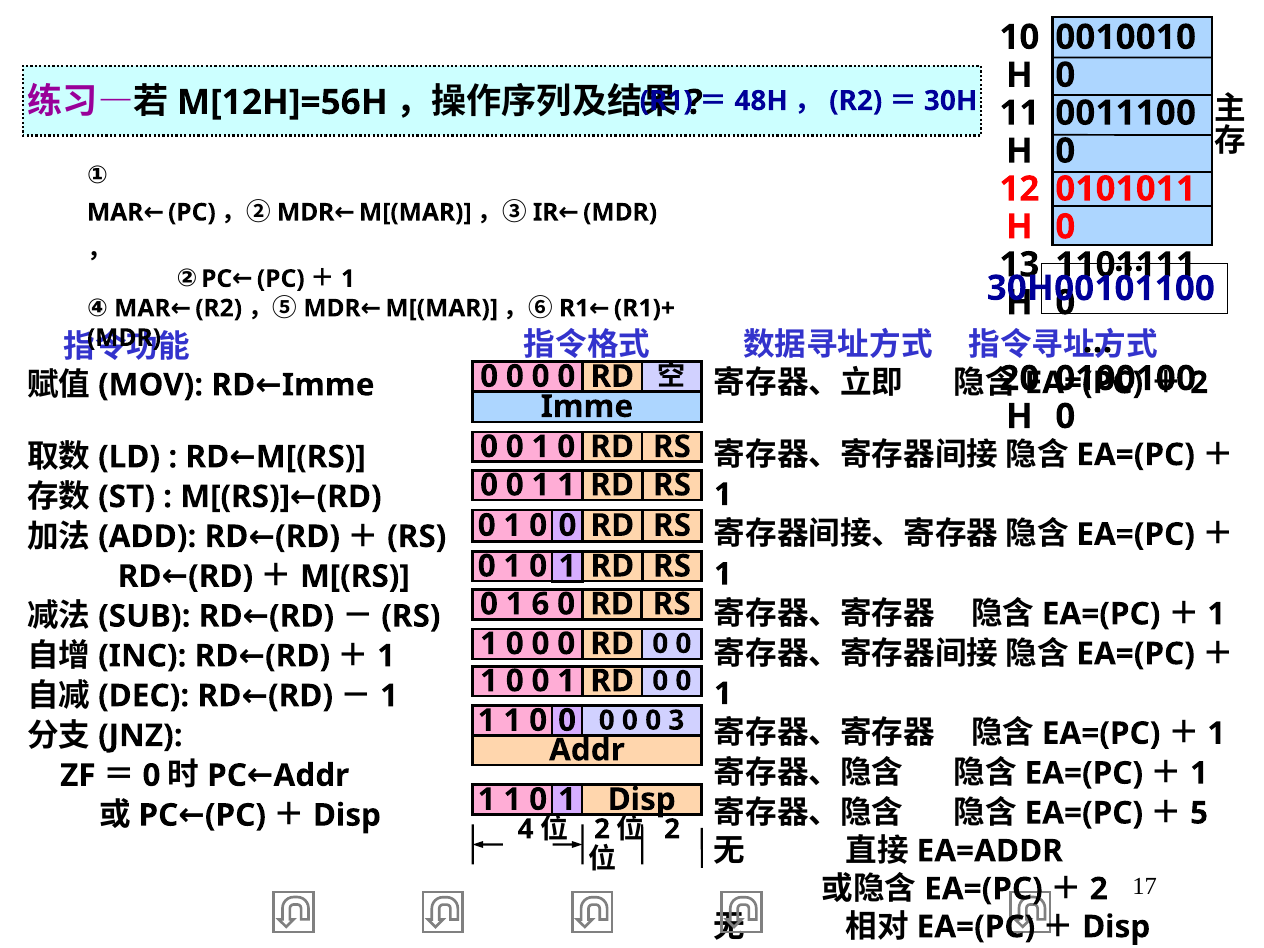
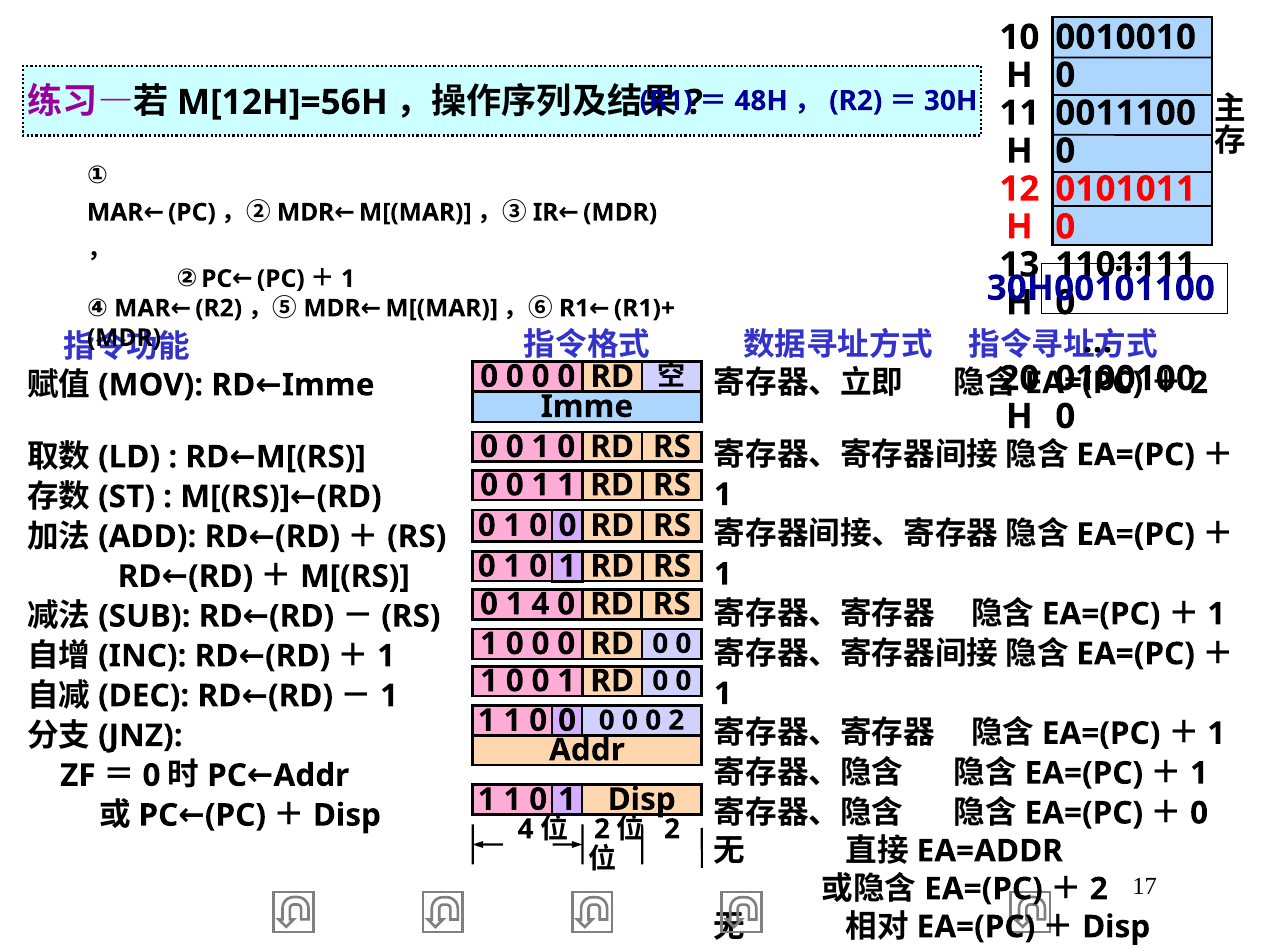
1 6: 6 -> 4 (540, 604)
0 3: 3 -> 2 (676, 720)
5: 5 -> 0 (1199, 813)
